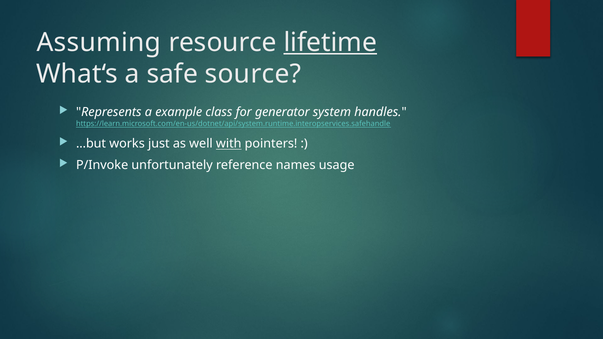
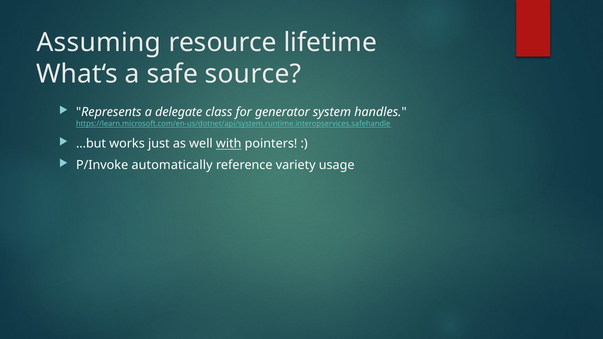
lifetime underline: present -> none (330, 42)
example: example -> delegate (179, 112)
unfortunately: unfortunately -> automatically (172, 165)
names: names -> variety (296, 165)
